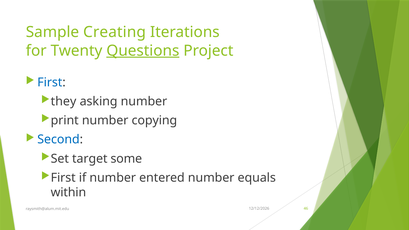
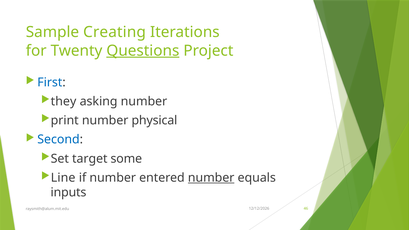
copying: copying -> physical (154, 120)
First: First -> Line (63, 178)
number underline: none -> present (211, 178)
within: within -> inputs (68, 193)
